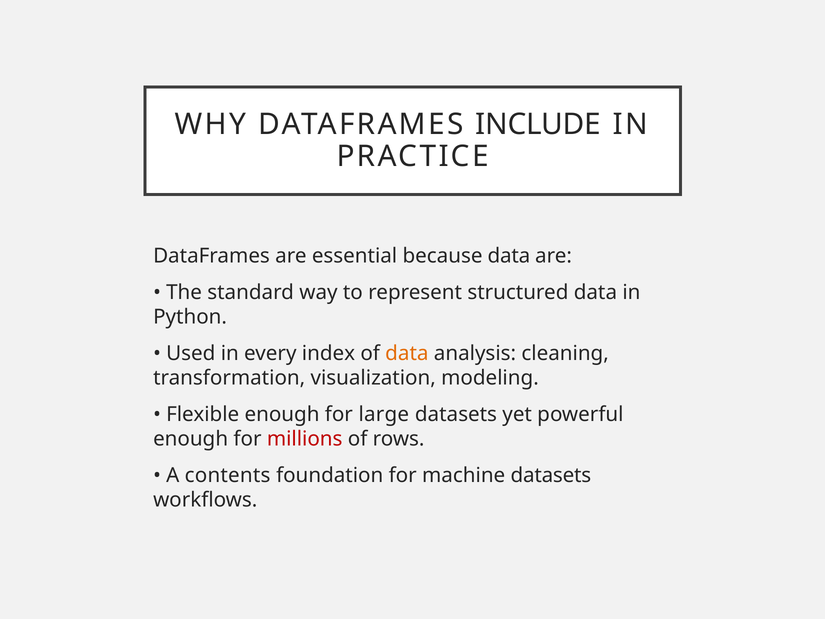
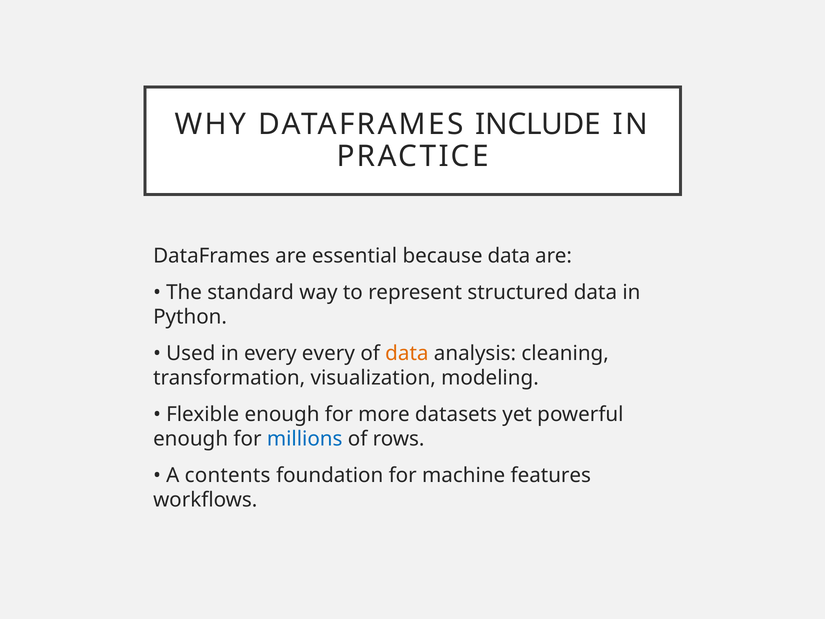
every index: index -> every (328, 353)
large: large -> more (384, 414)
millions colour: red -> blue (305, 439)
machine datasets: datasets -> features (551, 475)
